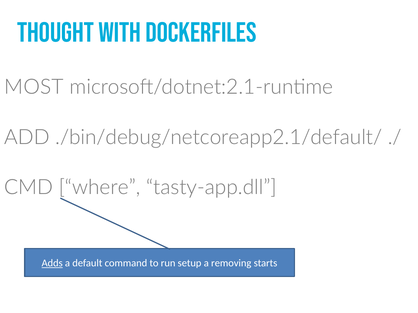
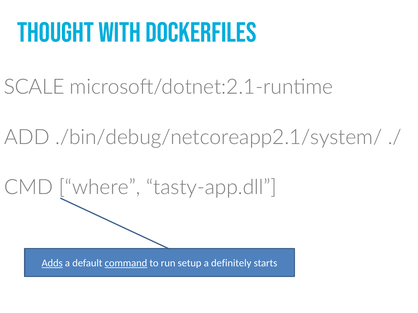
MOST: MOST -> SCALE (34, 87)
./bin/debug/netcoreapp2.1/default/: ./bin/debug/netcoreapp2.1/default/ -> ./bin/debug/netcoreapp2.1/system/ (219, 137)
command underline: none -> present (126, 264)
removing: removing -> definitely (231, 264)
